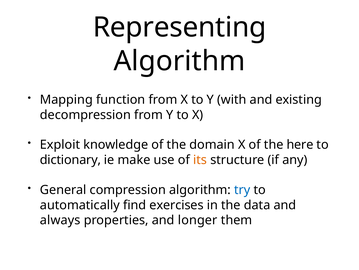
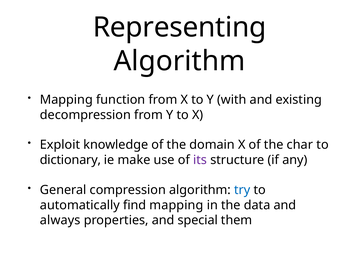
here: here -> char (300, 144)
its colour: orange -> purple (200, 160)
find exercises: exercises -> mapping (176, 205)
longer: longer -> special (198, 220)
